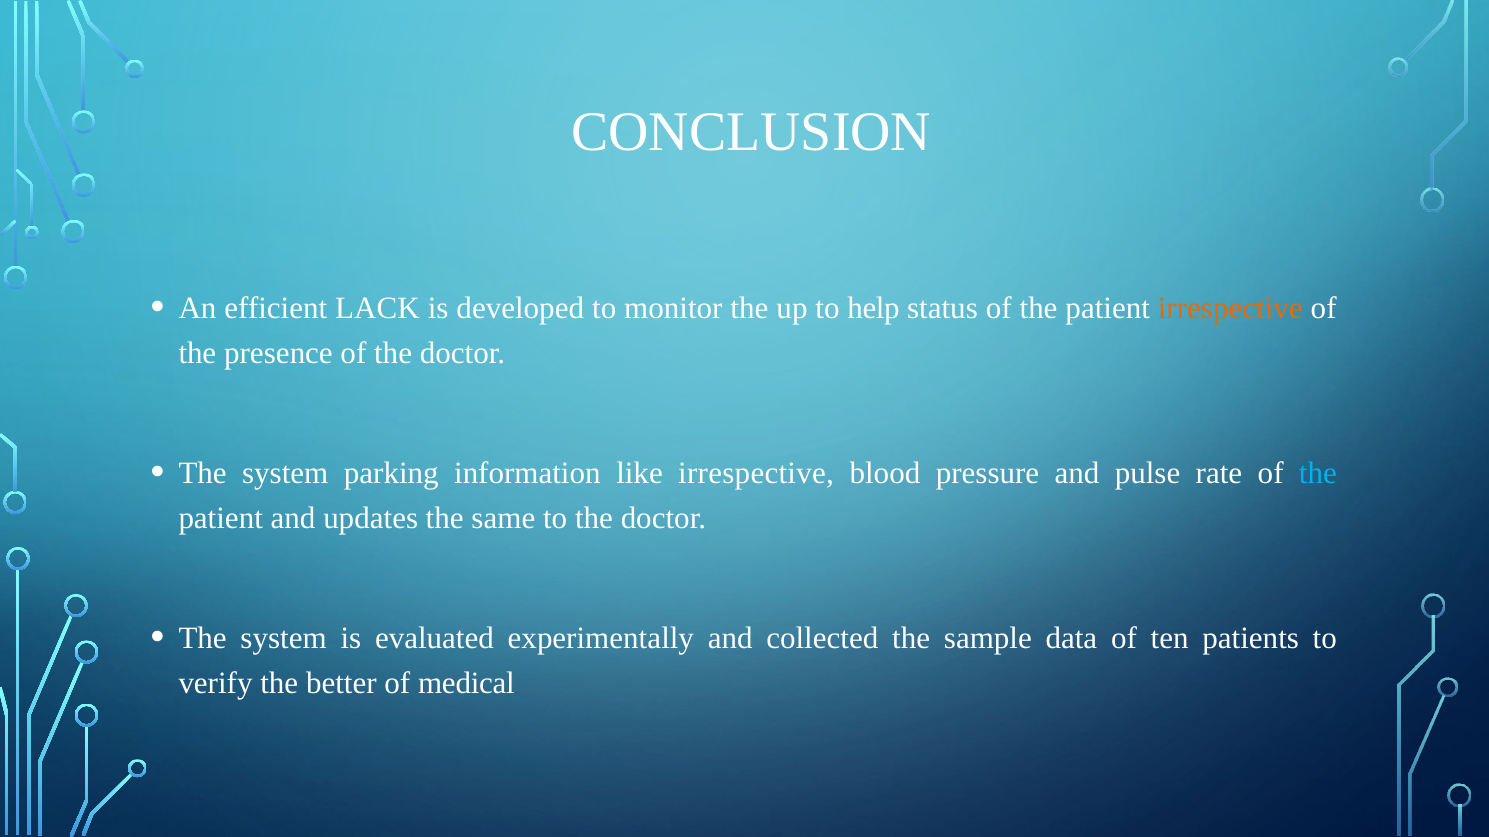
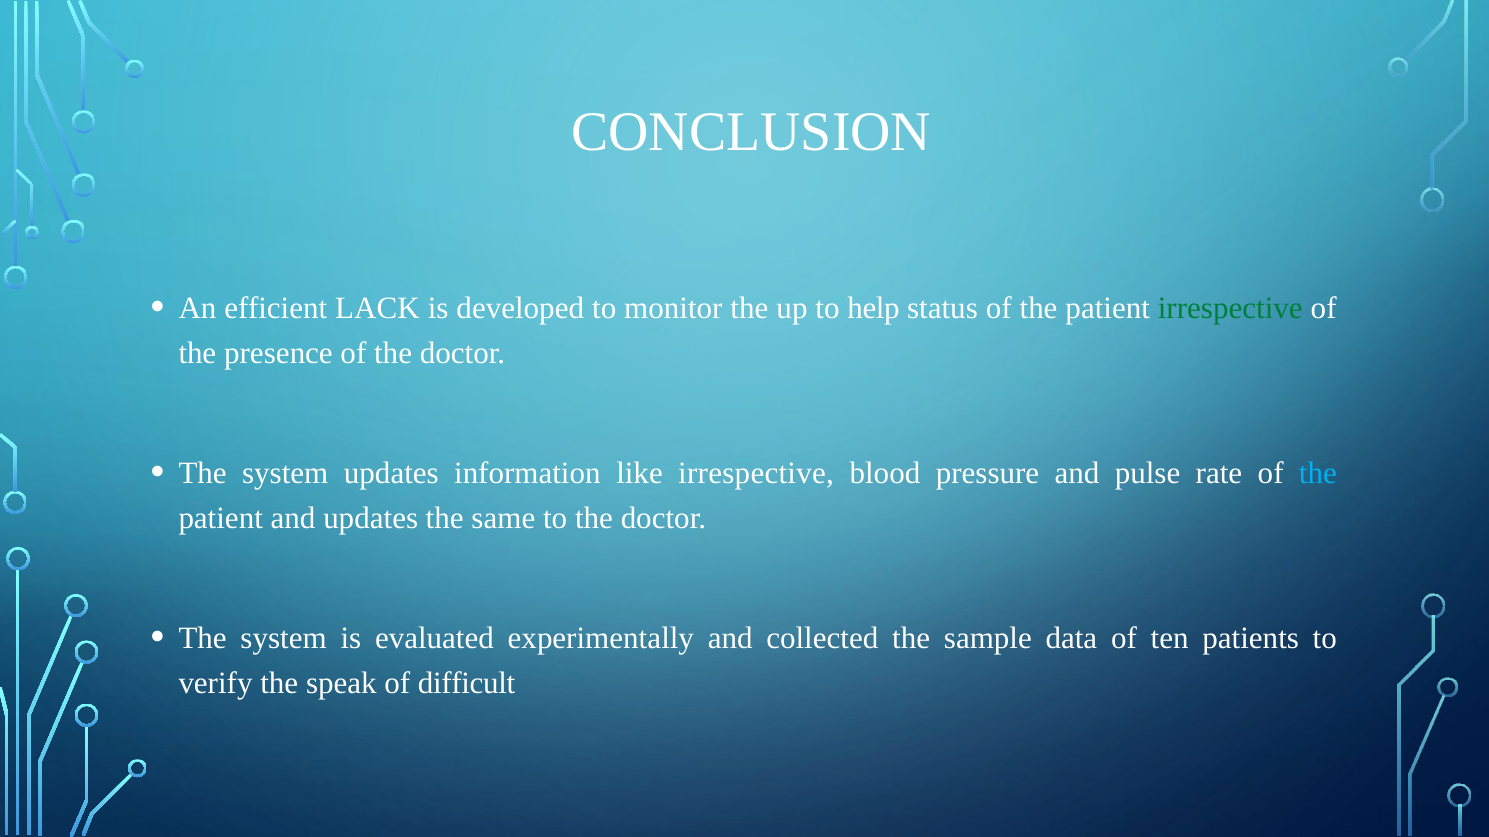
irrespective colour: orange -> green (1230, 309)
system parking: parking -> updates (391, 474)
better: better -> speak (341, 683)
medical: medical -> difficult (467, 683)
